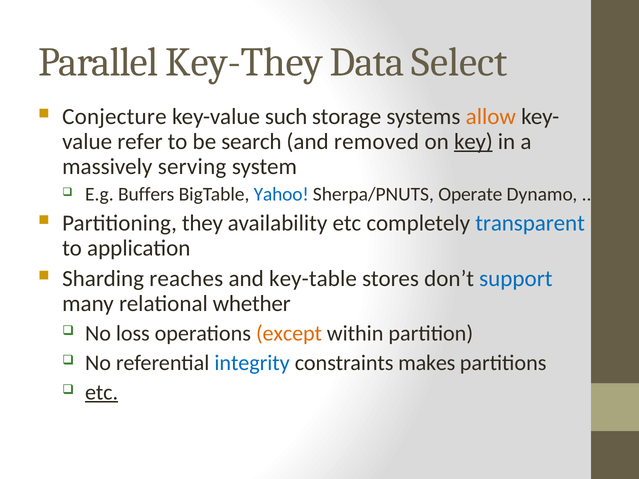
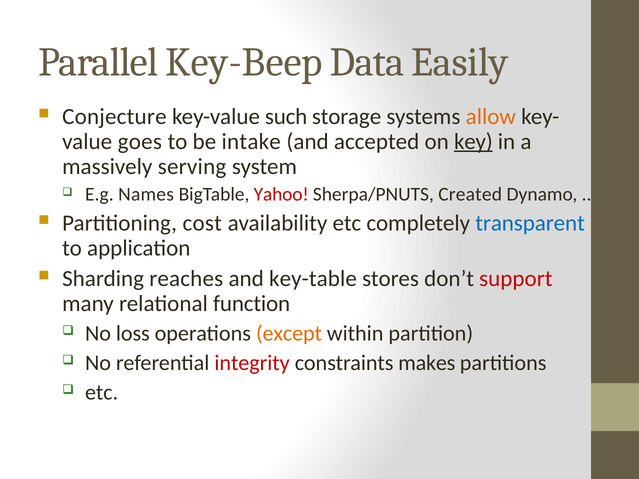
Key-They: Key-They -> Key-Beep (244, 62)
Select: Select -> Easily (460, 62)
refer: refer -> goes (140, 142)
search: search -> intake (251, 142)
removed: removed -> accepted (377, 142)
Buffers: Buffers -> Names (146, 194)
Yahoo colour: blue -> red (281, 194)
Operate: Operate -> Created (470, 194)
they: they -> cost (202, 223)
support colour: blue -> red (516, 279)
whether: whether -> function (252, 304)
integrity colour: blue -> red (252, 363)
etc underline: present -> none (102, 393)
